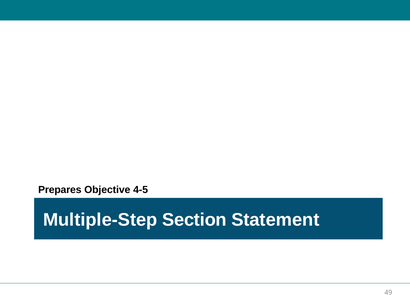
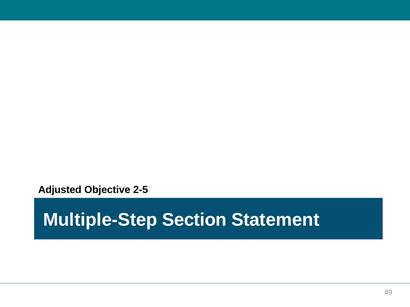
Prepares: Prepares -> Adjusted (60, 190)
4-5: 4-5 -> 2-5 (141, 190)
